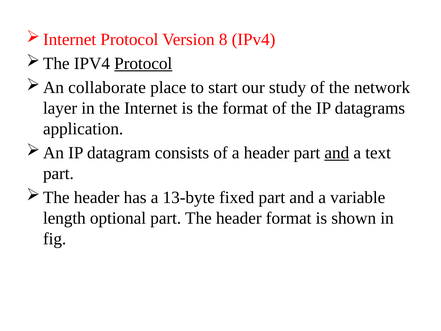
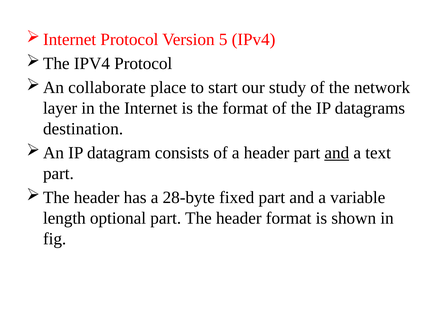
8: 8 -> 5 (223, 39)
Protocol underline: present -> none (143, 63)
application: application -> destination (83, 129)
13-byte: 13-byte -> 28-byte (189, 197)
